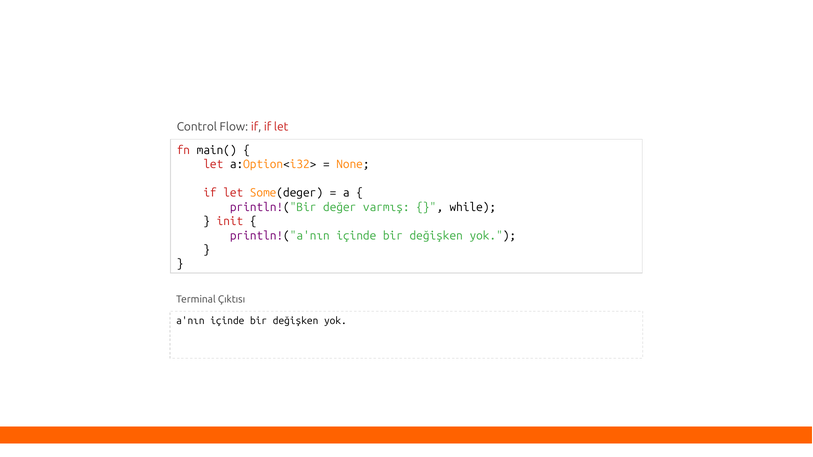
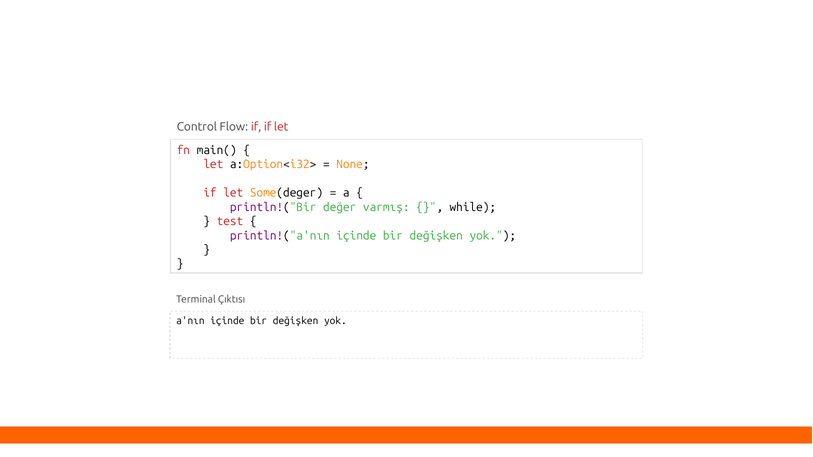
init: init -> test (230, 222)
